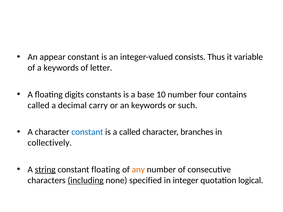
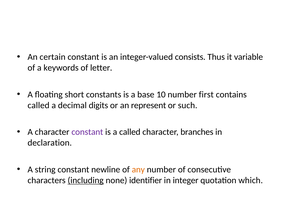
appear: appear -> certain (53, 57)
digits: digits -> short (74, 95)
four: four -> first (206, 95)
carry: carry -> digits (98, 105)
an keywords: keywords -> represent (149, 105)
constant colour: blue -> purple (87, 132)
collectively: collectively -> declaration (50, 143)
string underline: present -> none (45, 170)
constant floating: floating -> newline (106, 170)
specified: specified -> identifier (146, 181)
logical: logical -> which (251, 181)
